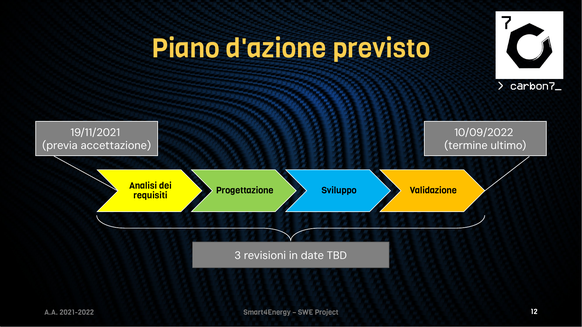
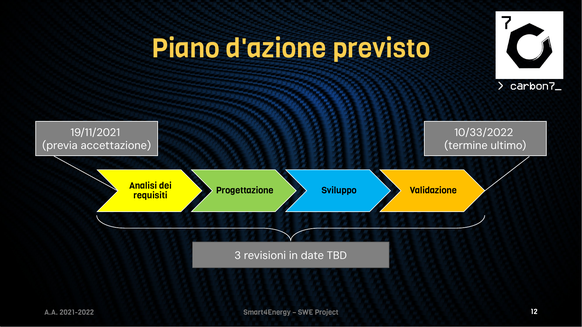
10/09/2022: 10/09/2022 -> 10/33/2022 (484, 133)
